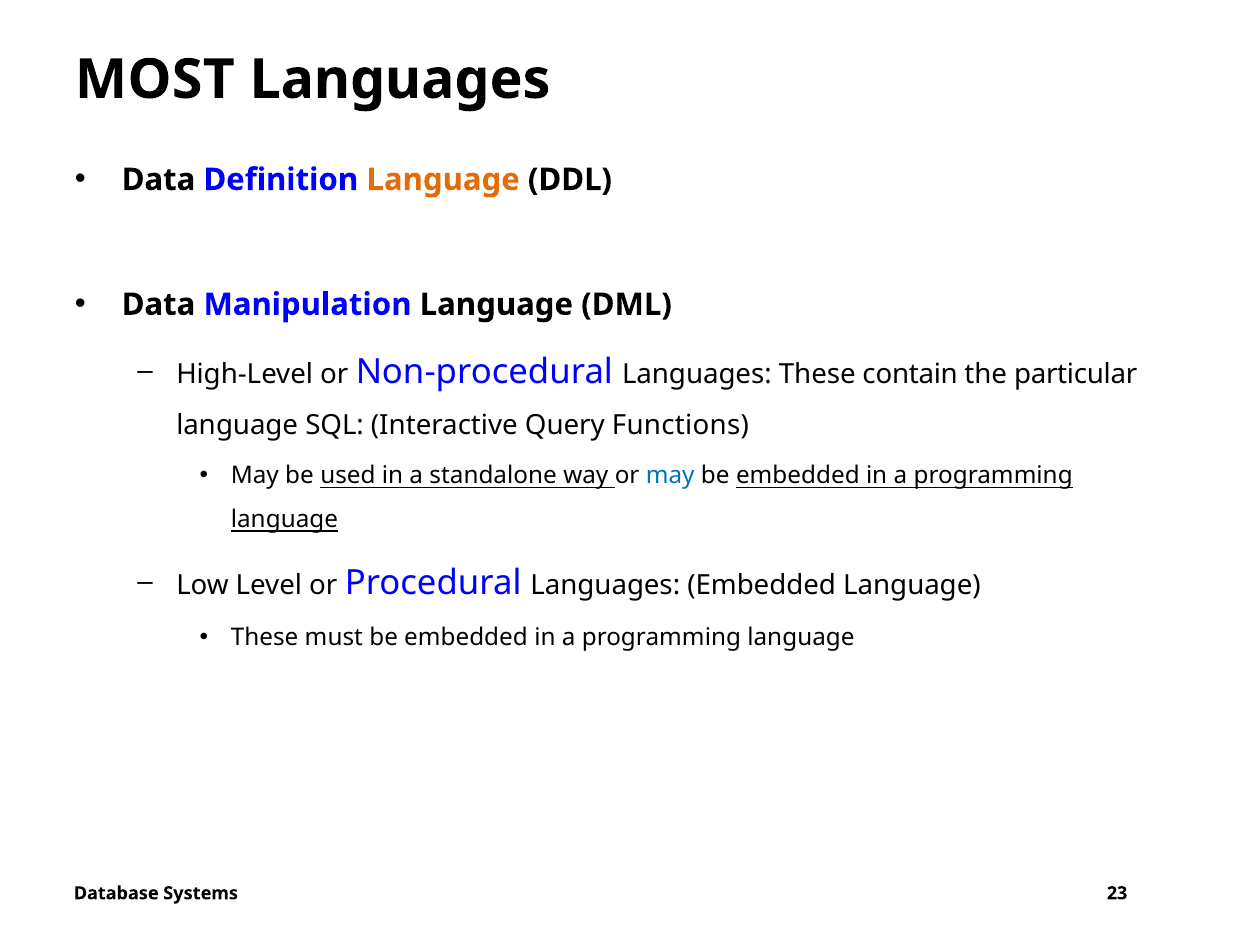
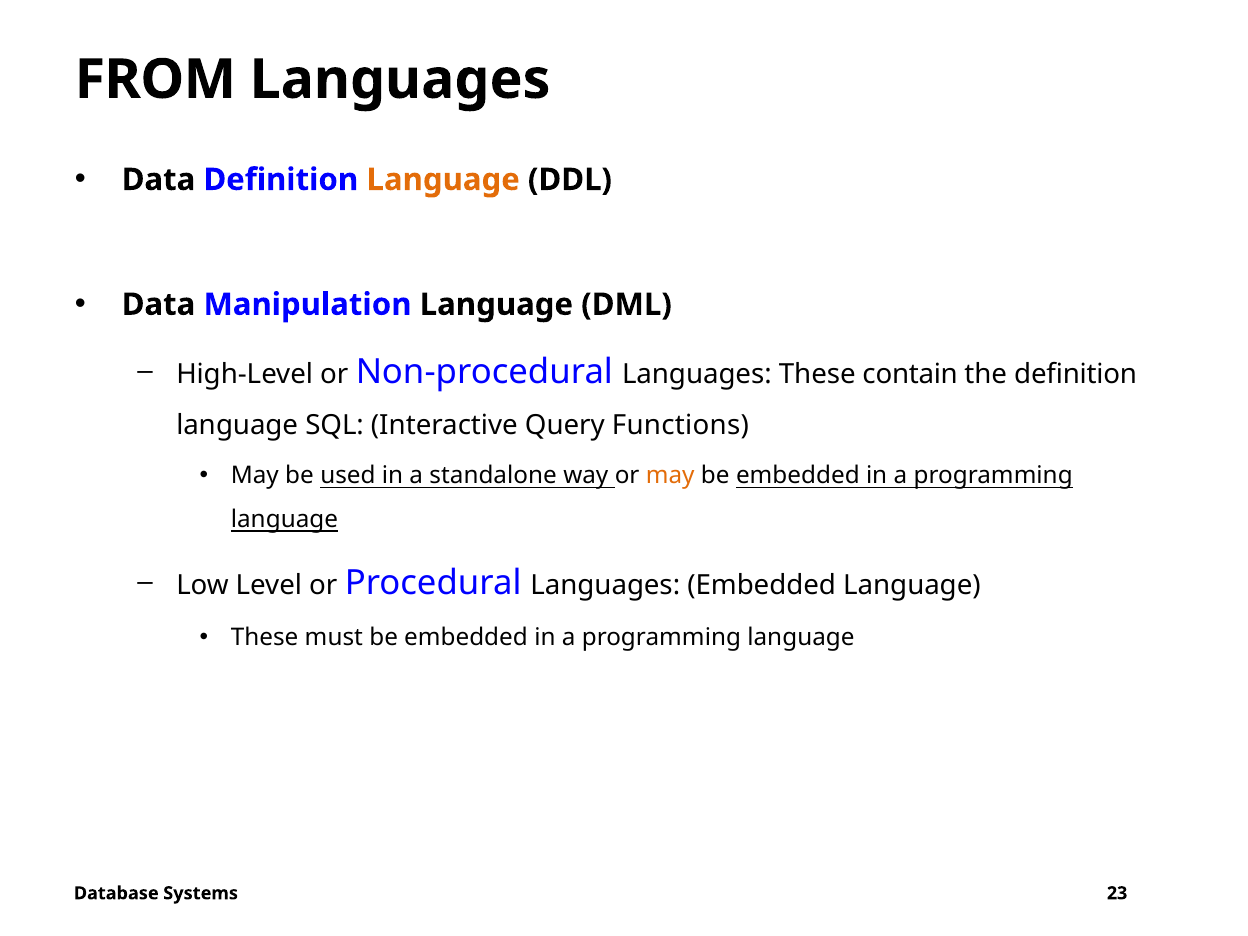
MOST: MOST -> FROM (155, 80)
the particular: particular -> definition (1076, 374)
may colour: blue -> orange (670, 476)
